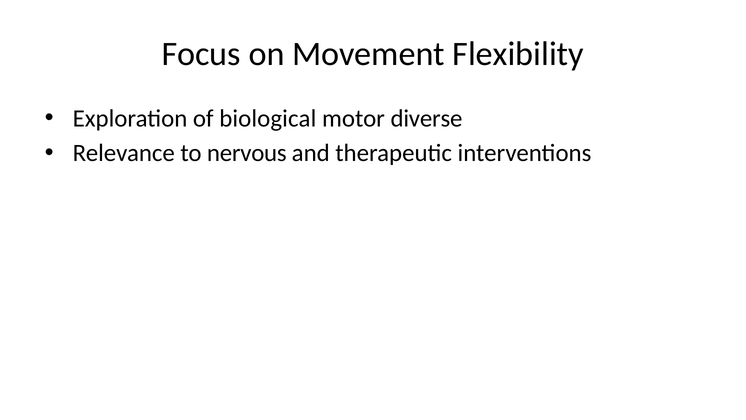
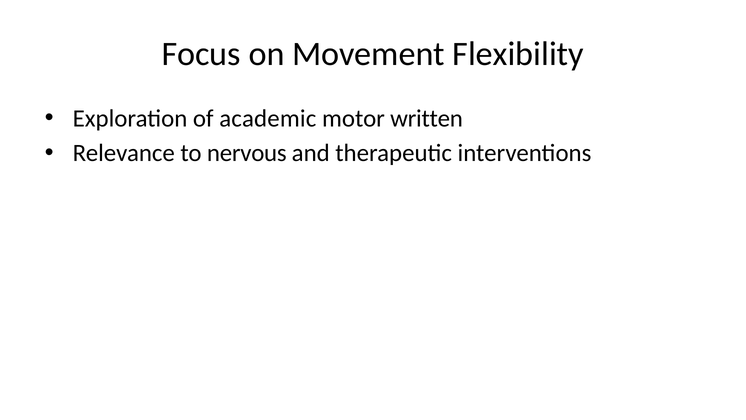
biological: biological -> academic (268, 118)
diverse: diverse -> written (426, 118)
